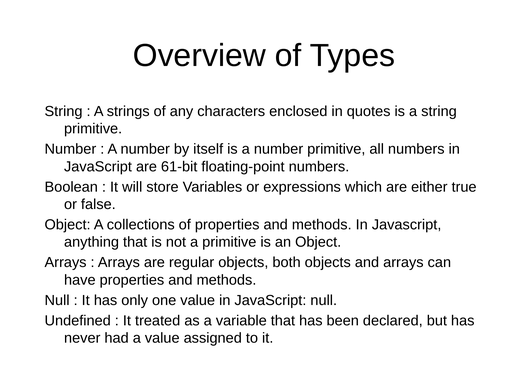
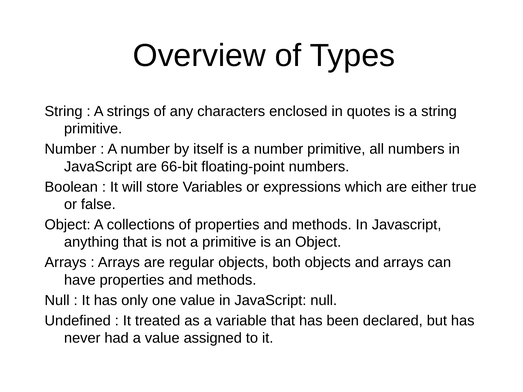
61-bit: 61-bit -> 66-bit (179, 167)
